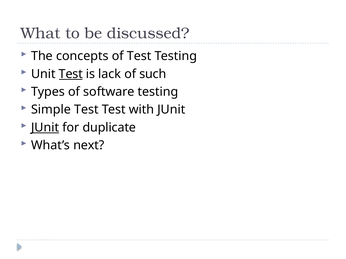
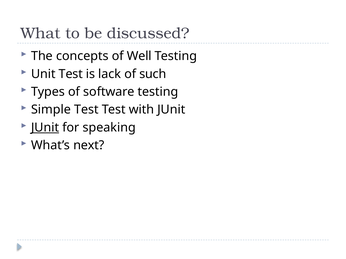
of Test: Test -> Well (139, 56)
Test underline: present -> none (71, 74)
duplicate: duplicate -> speaking (109, 128)
